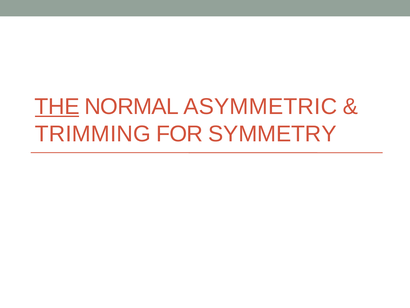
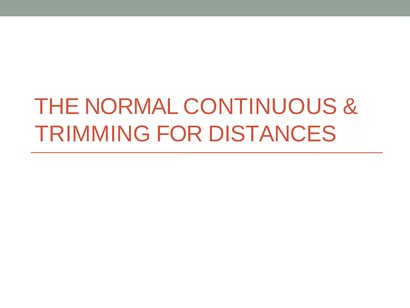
THE underline: present -> none (57, 106)
ASYMMETRIC: ASYMMETRIC -> CONTINUOUS (260, 106)
SYMMETRY: SYMMETRY -> DISTANCES (272, 134)
